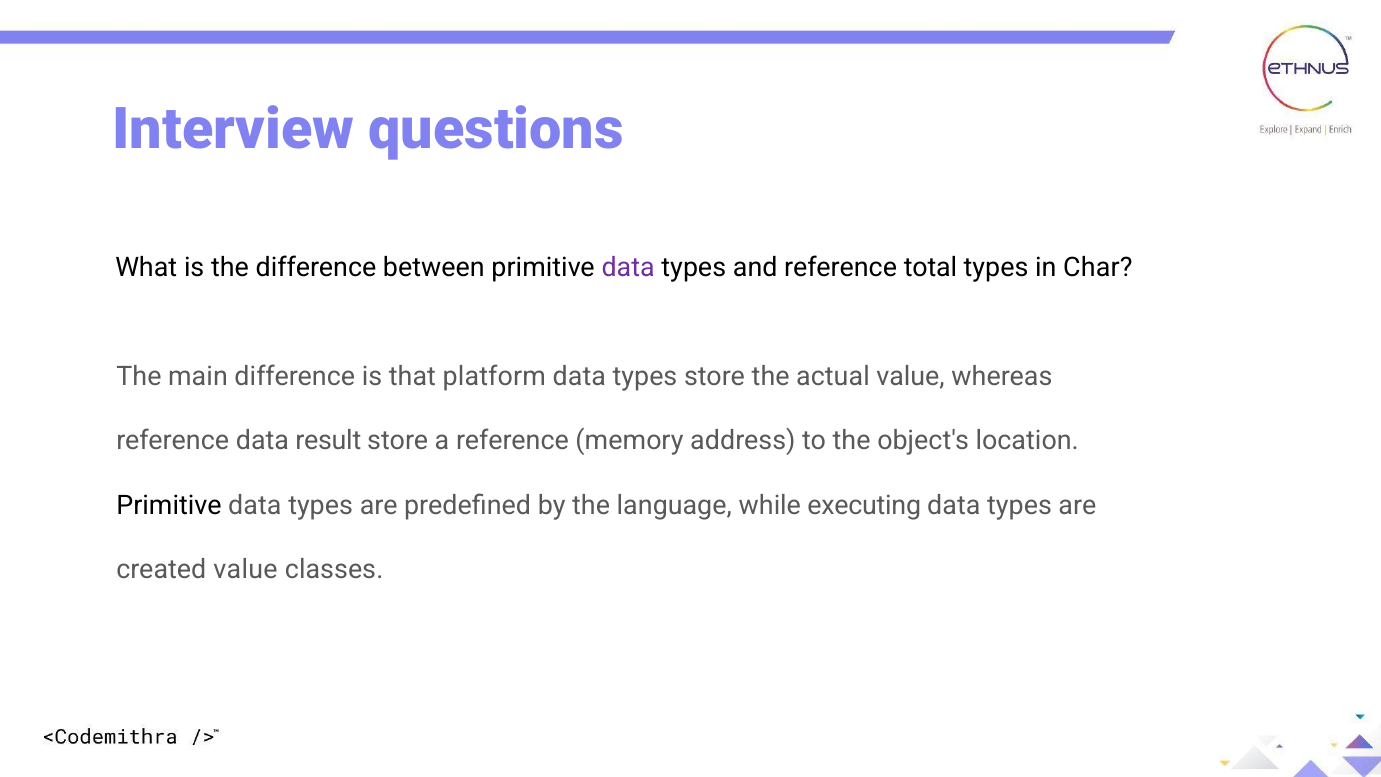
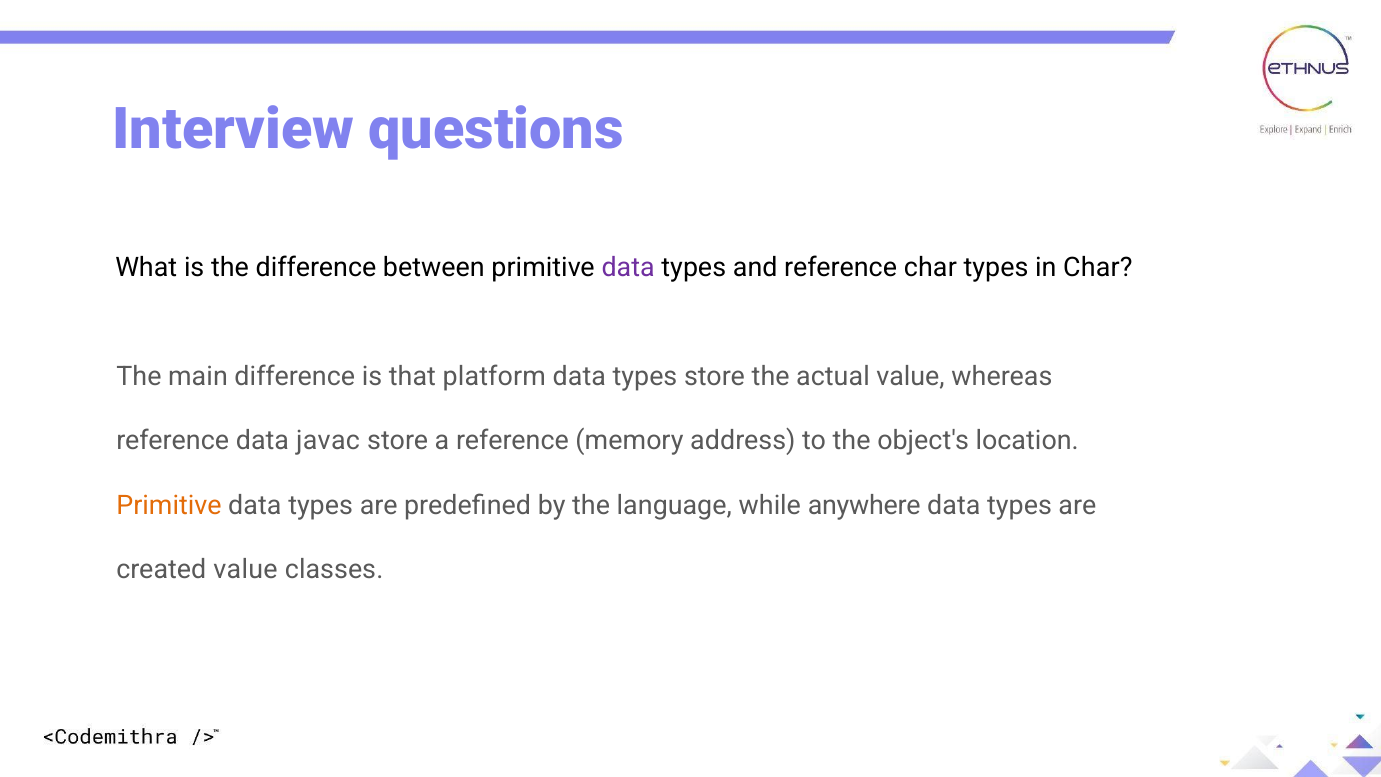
reference total: total -> char (930, 267)
result: result -> javac (328, 441)
Primitive colour: black -> orange (169, 505)
executing: executing -> anywhere (864, 505)
